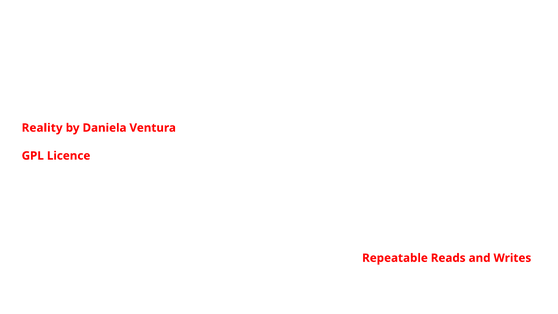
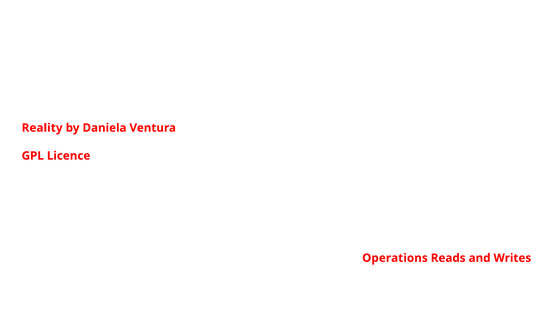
Repeatable: Repeatable -> Operations (395, 258)
